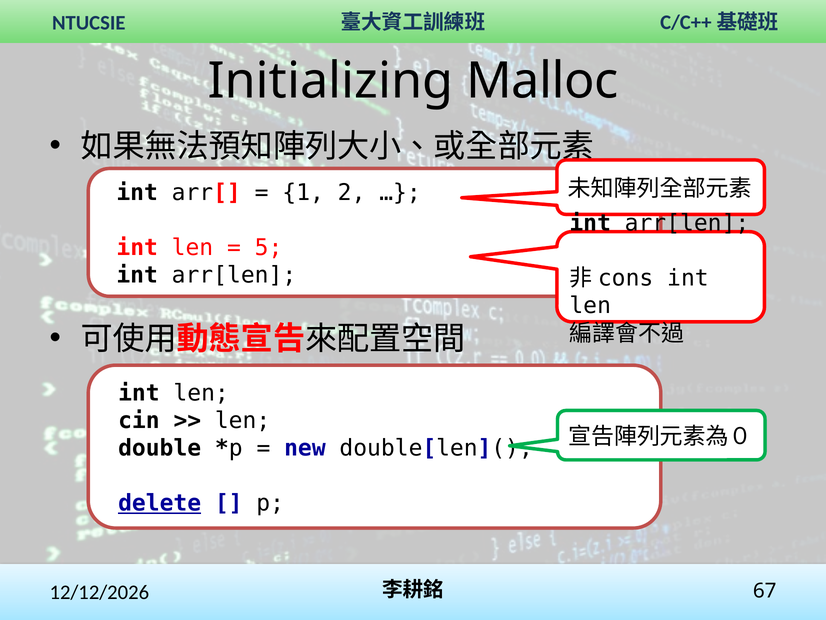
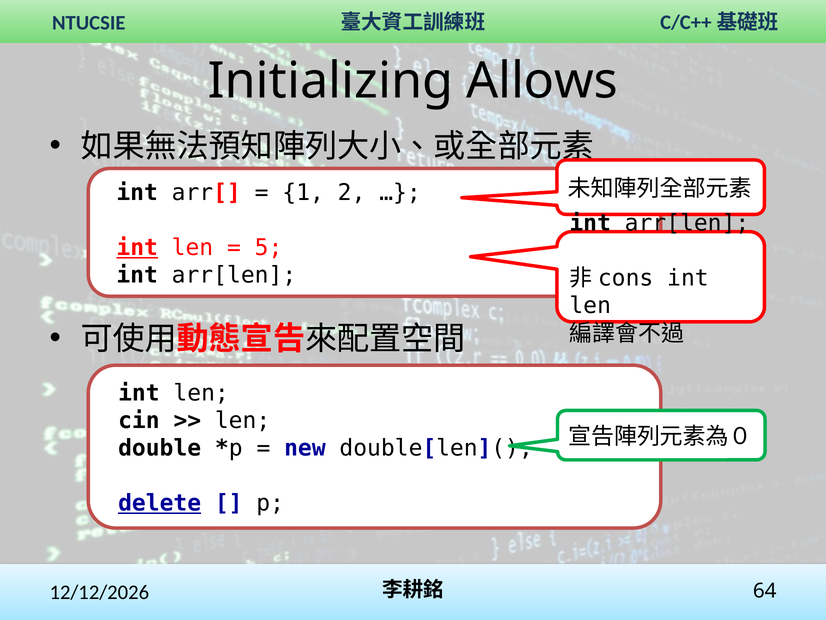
Malloc: Malloc -> Allows (542, 81)
int underline: none -> present (137, 248)
67: 67 -> 64 (765, 590)
